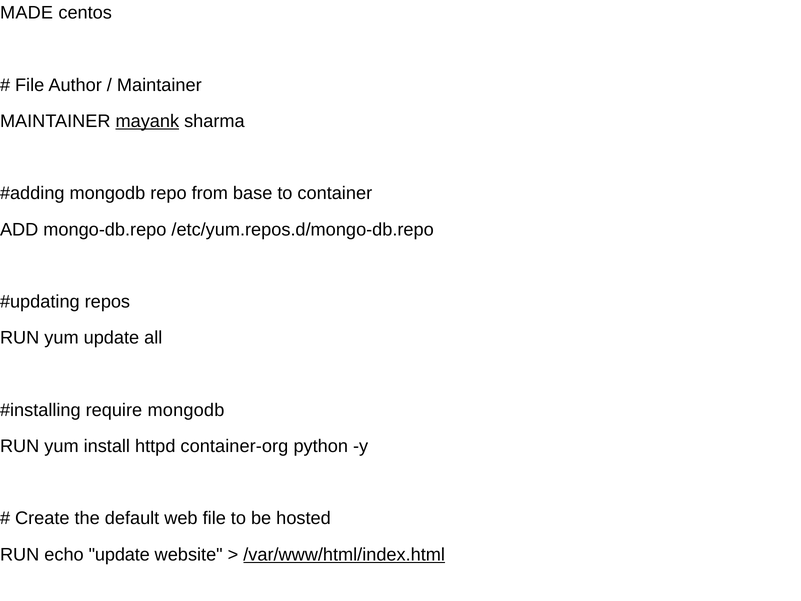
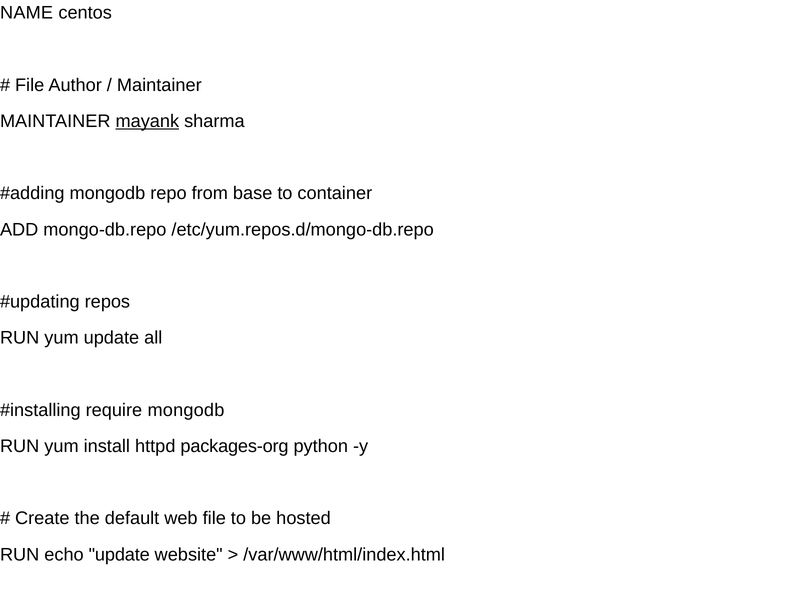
MADE: MADE -> NAME (27, 13)
container-org: container-org -> packages-org (235, 446)
/var/www/html/index.html underline: present -> none (344, 554)
